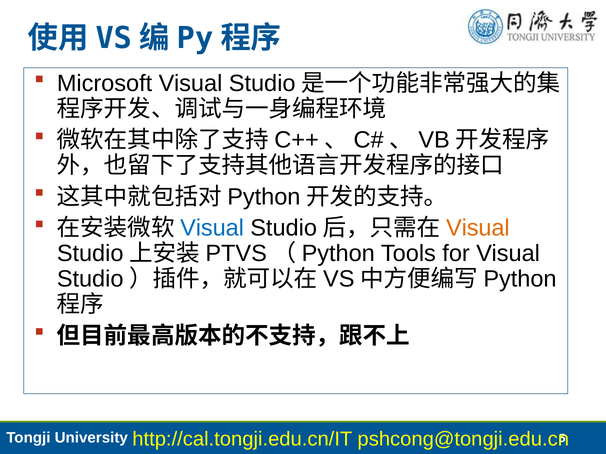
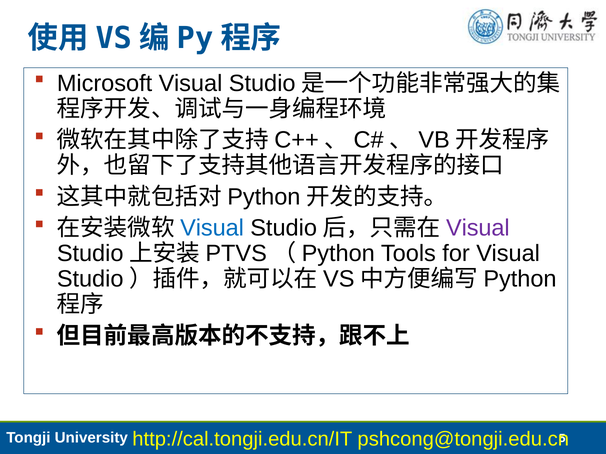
Visual colour: orange -> purple (478, 228)
